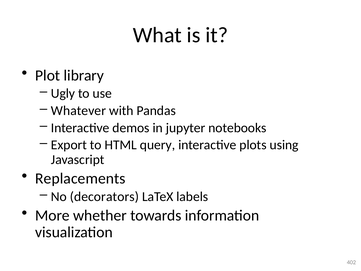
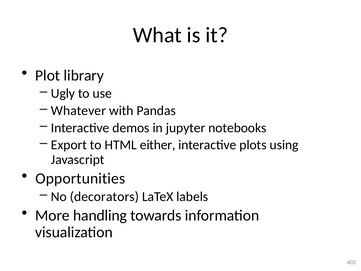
query: query -> either (158, 145)
Replacements: Replacements -> Opportunities (80, 178)
whether: whether -> handling (100, 215)
